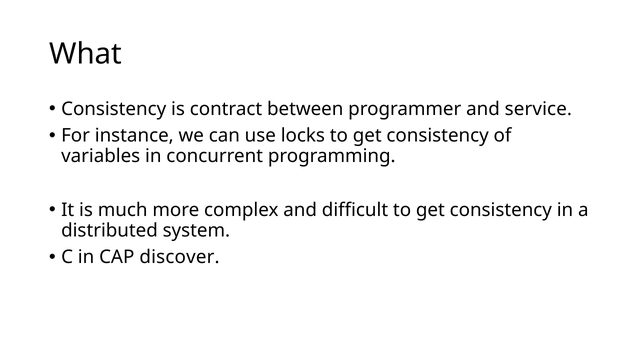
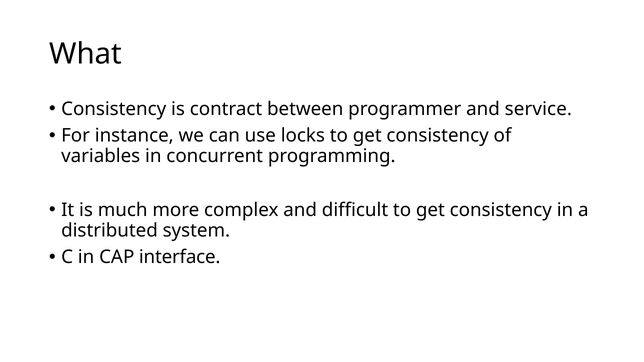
discover: discover -> interface (180, 257)
